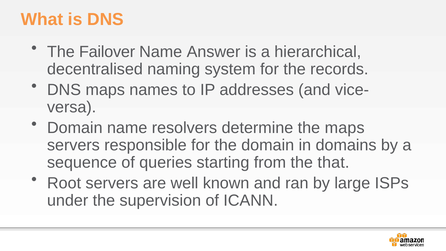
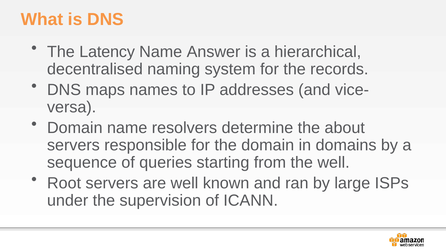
Failover: Failover -> Latency (107, 52)
the maps: maps -> about (345, 128)
the that: that -> well (334, 162)
